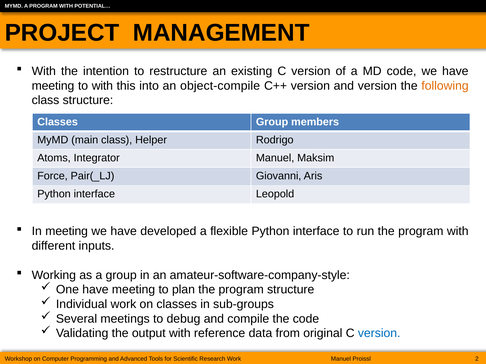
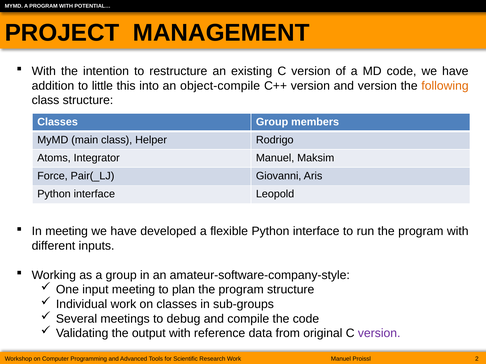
meeting: meeting -> addition (53, 86)
to with: with -> little (102, 86)
One have: have -> input (95, 290)
version colour: blue -> purple (379, 334)
